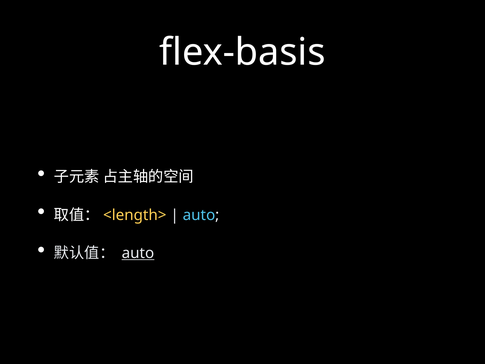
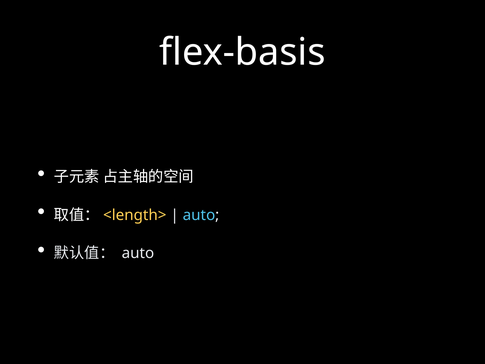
auto underline: present -> none (138, 253)
